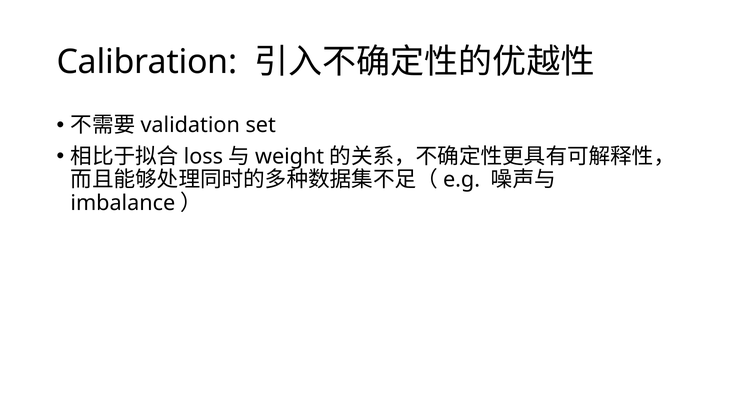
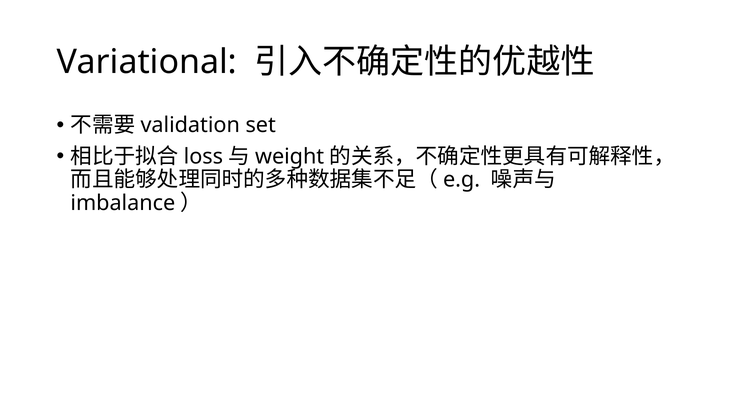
Calibration: Calibration -> Variational (147, 62)
